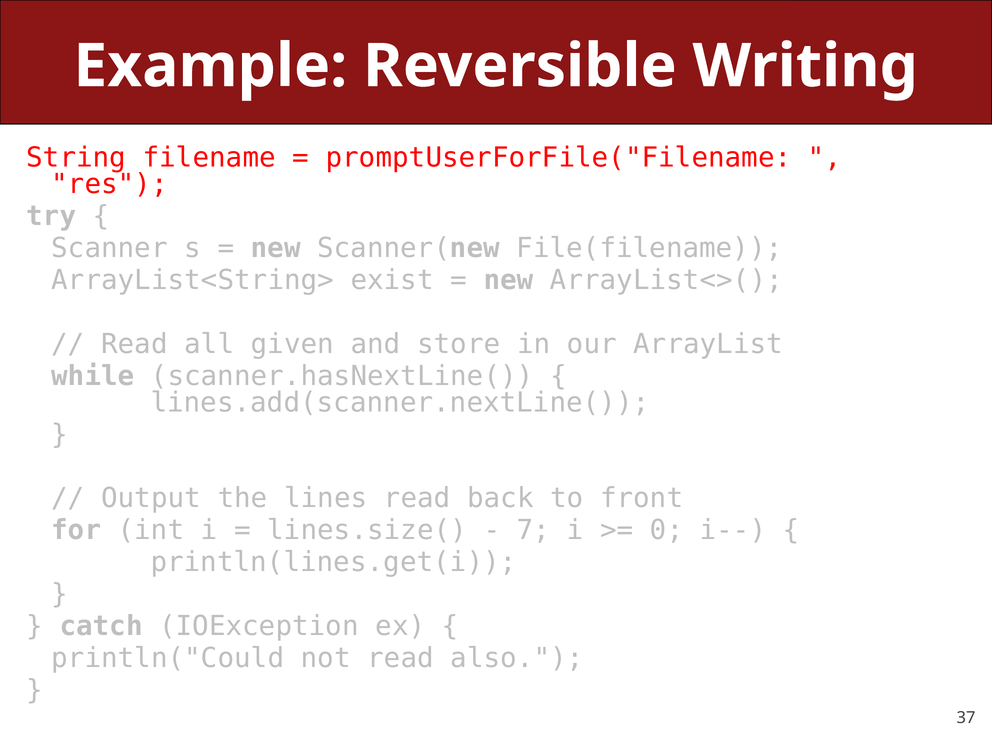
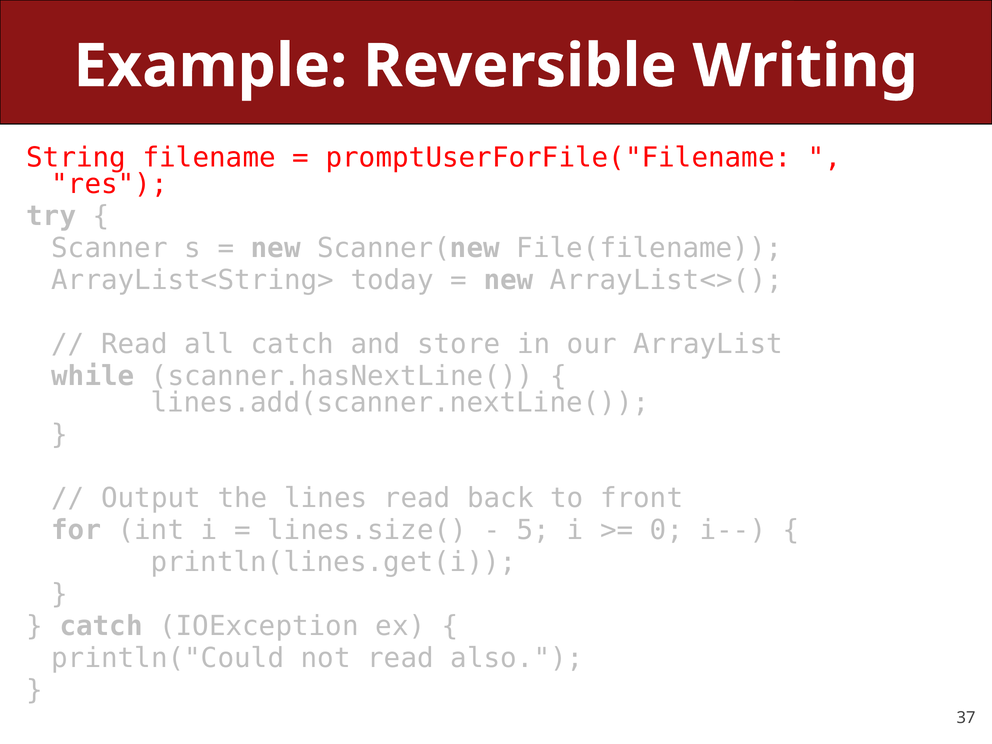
exist: exist -> today (392, 280)
all given: given -> catch (292, 344)
7: 7 -> 5 (533, 530)
